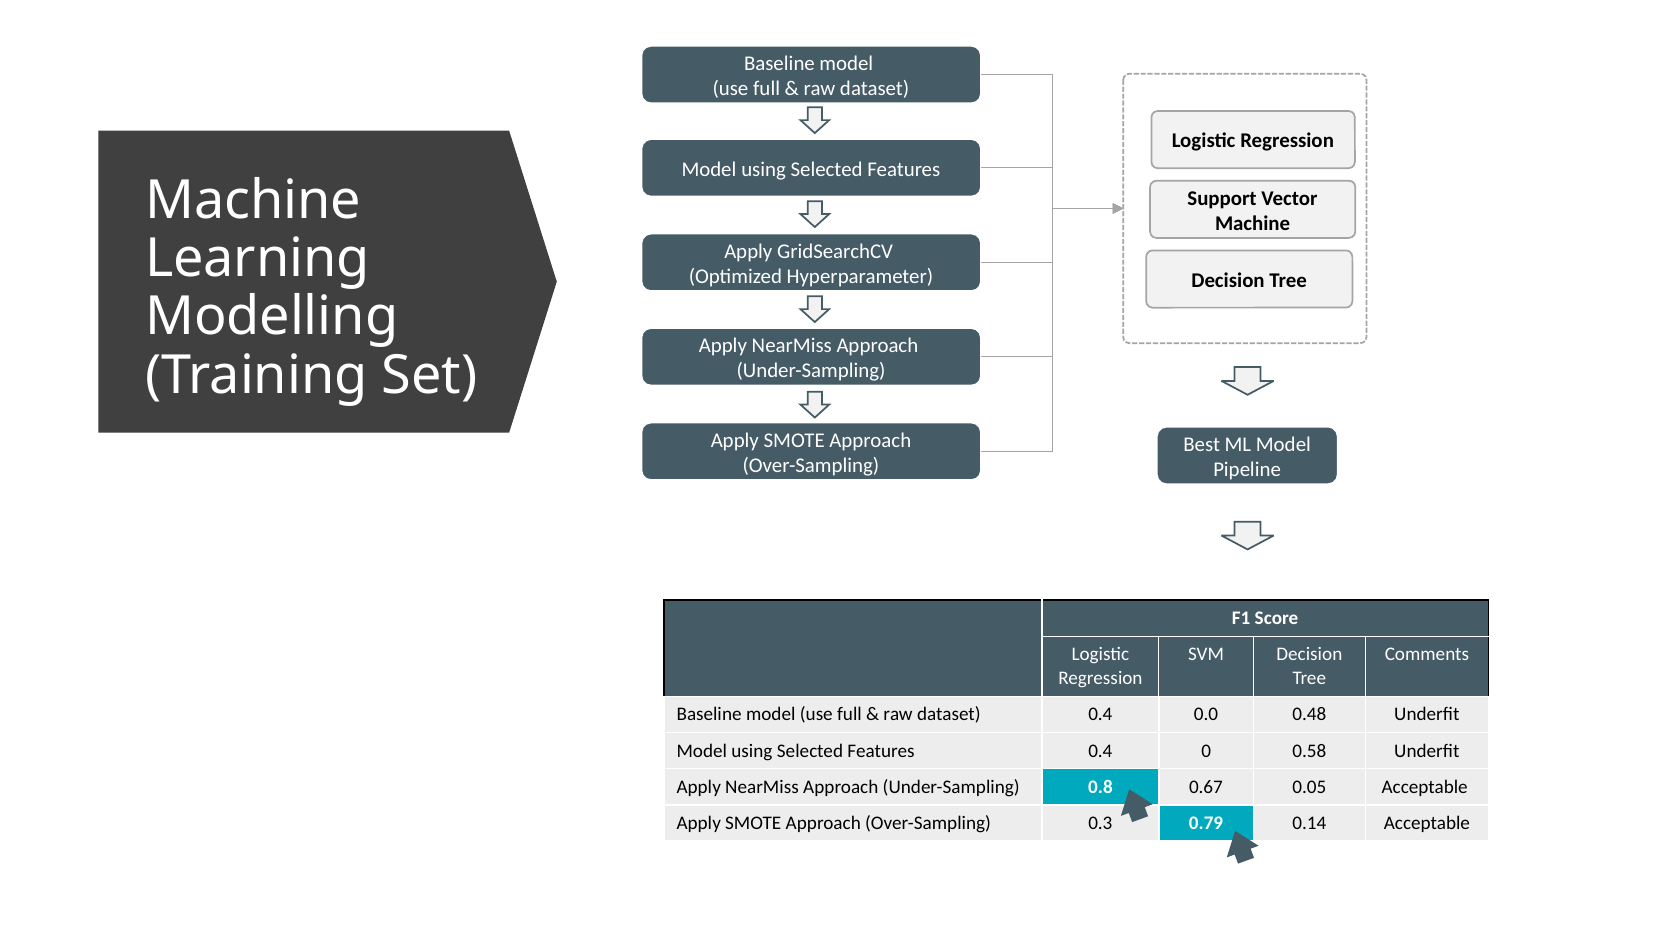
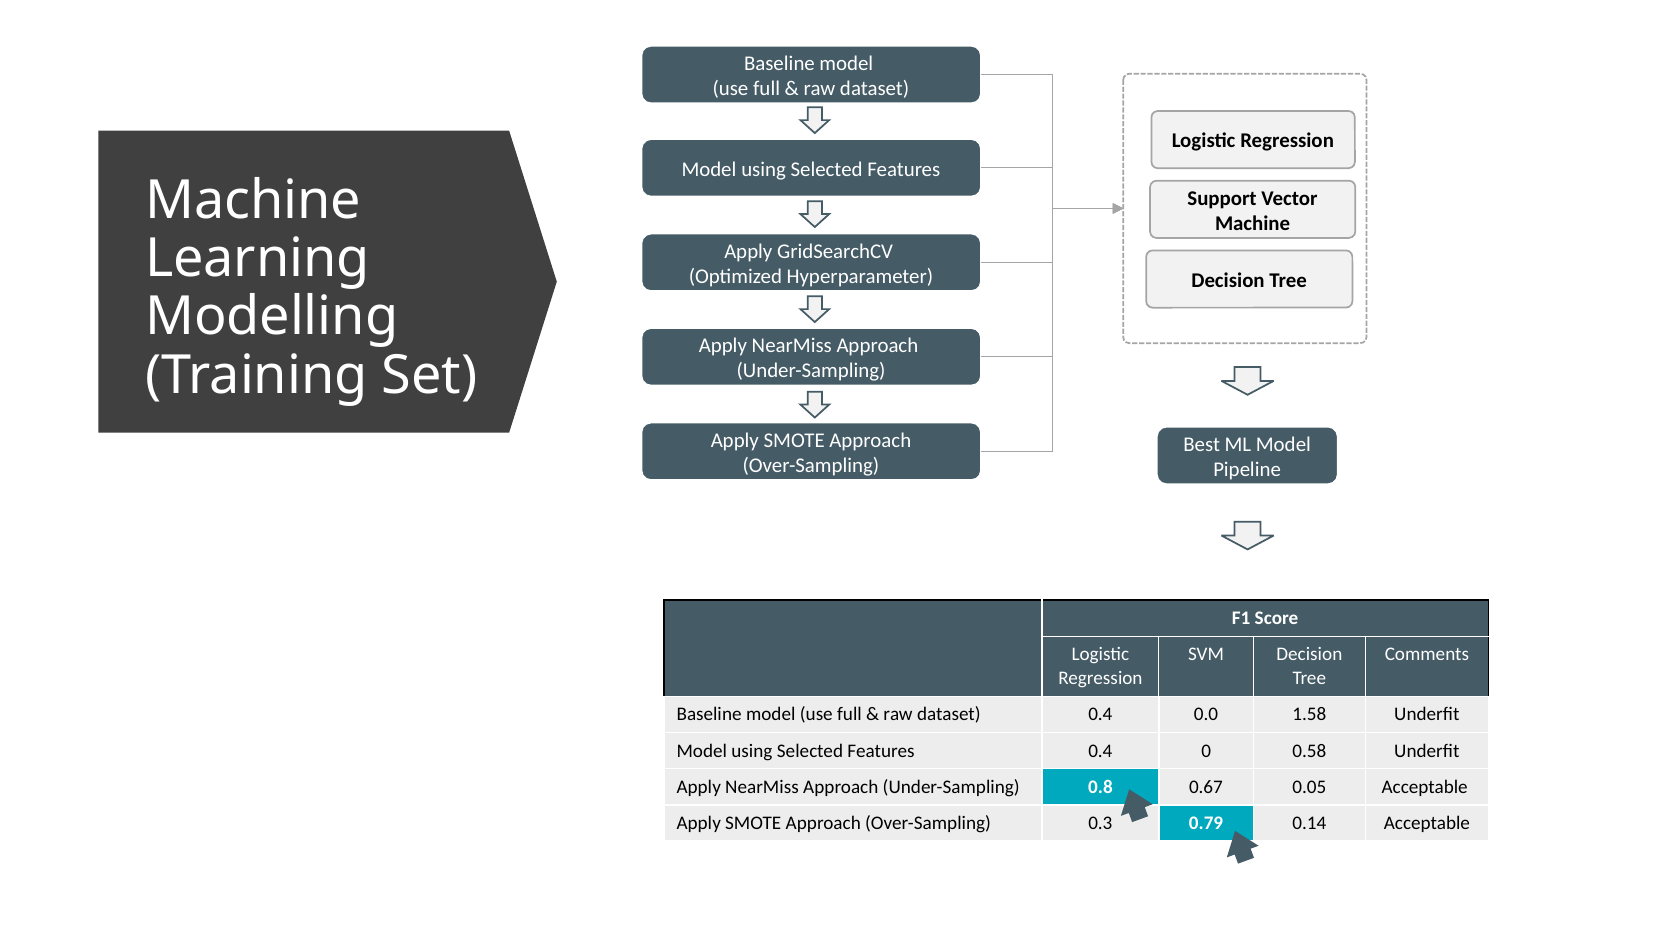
0.48: 0.48 -> 1.58 (1309, 714)
